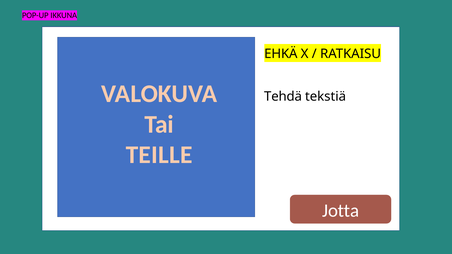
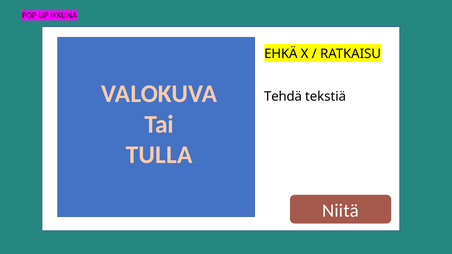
TEILLE: TEILLE -> TULLA (159, 155)
Jotta: Jotta -> Niitä (341, 211)
